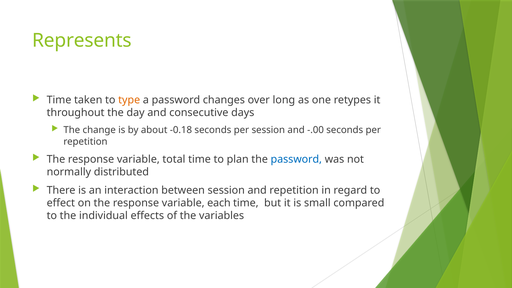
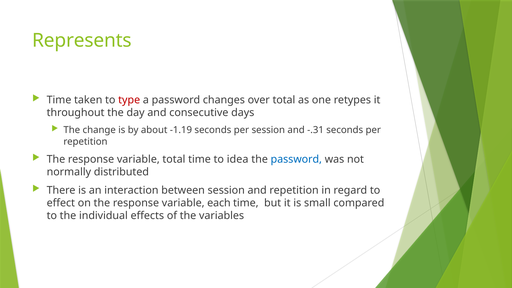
type colour: orange -> red (129, 100)
over long: long -> total (284, 100)
-0.18: -0.18 -> -1.19 (181, 130)
-.00: -.00 -> -.31 (316, 130)
plan: plan -> idea (238, 159)
